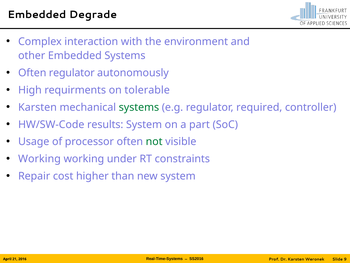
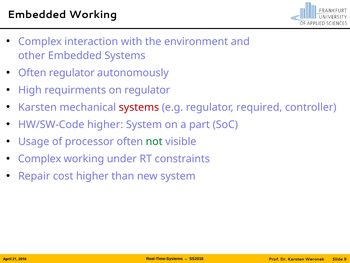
Embedded Degrade: Degrade -> Working (93, 15)
on tolerable: tolerable -> regulator (147, 90)
systems colour: green -> red (139, 107)
HW/SW-Code results: results -> higher (105, 124)
Working: Working -> Complex (40, 159)
